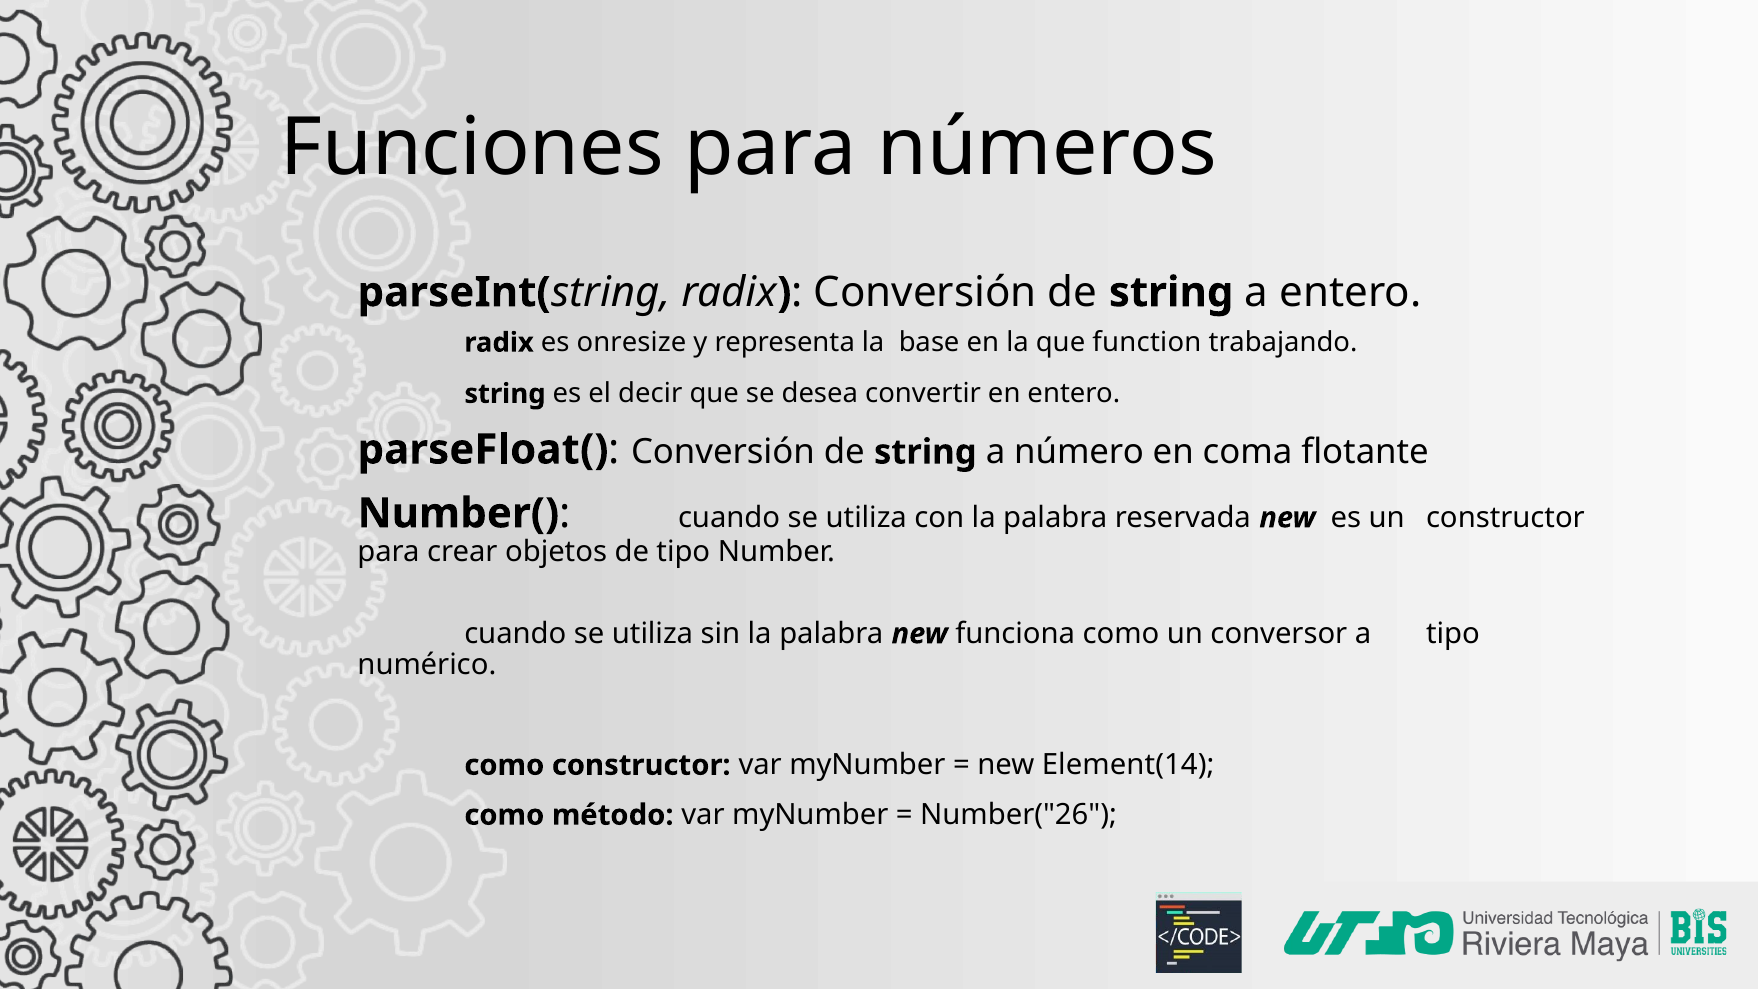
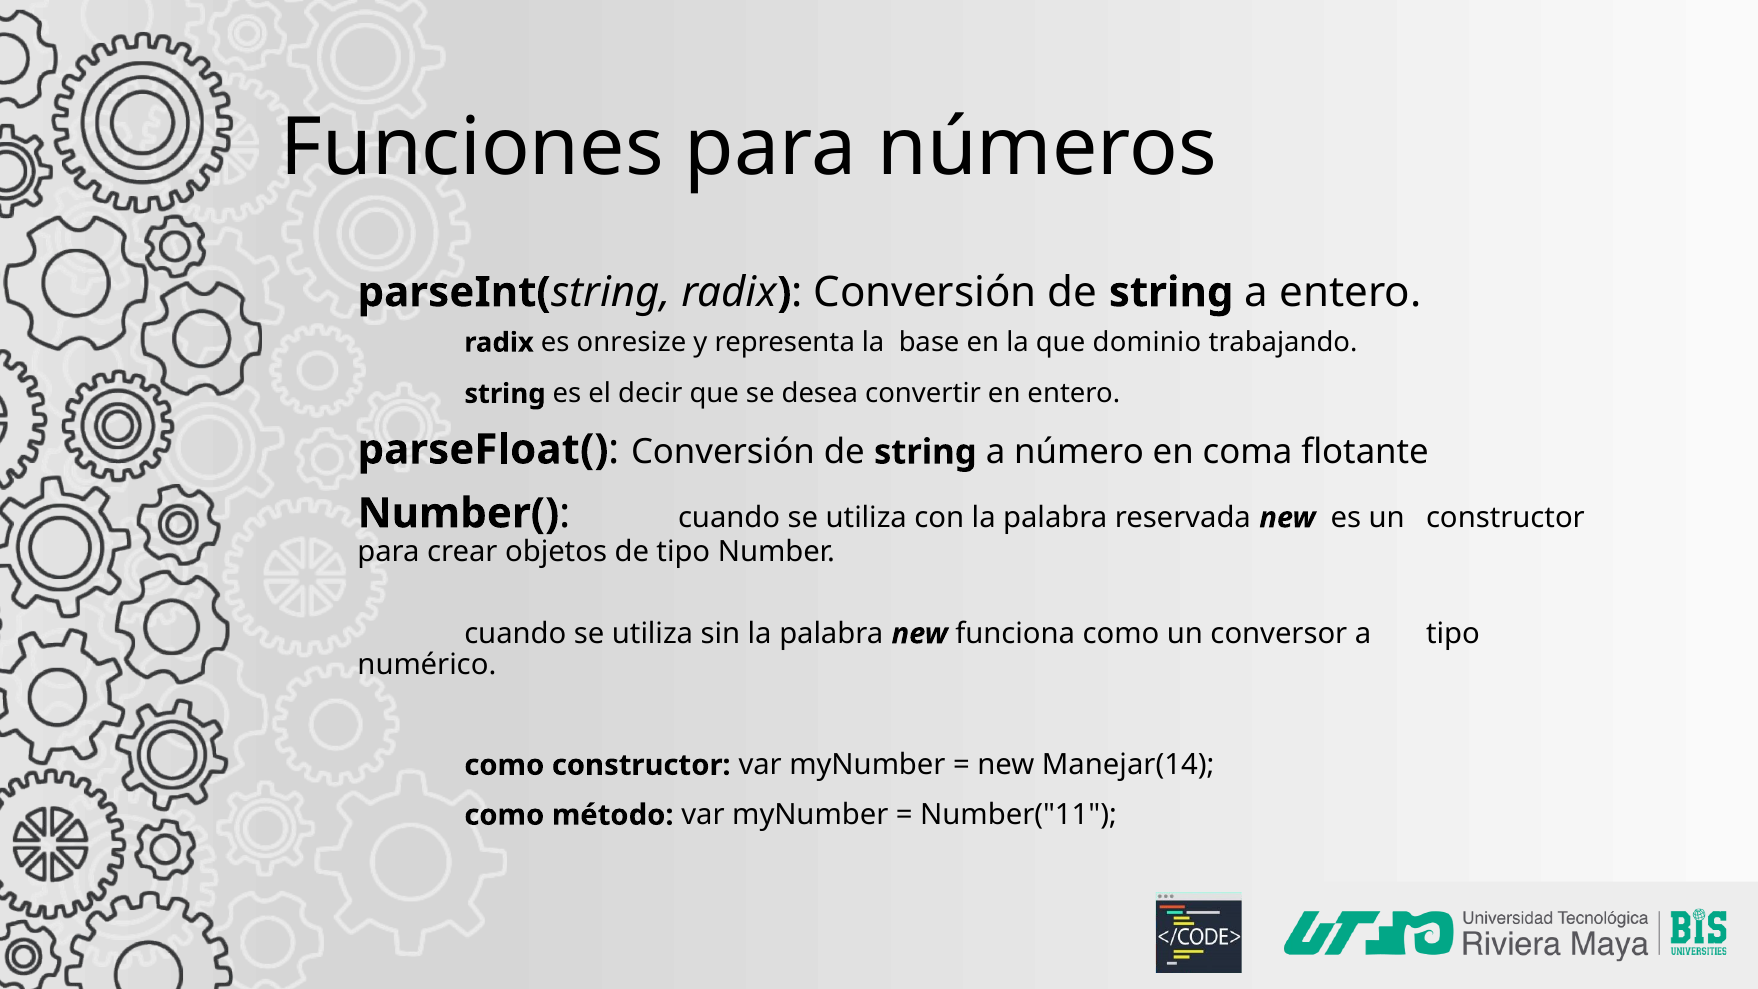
function: function -> dominio (1147, 343)
Element(14: Element(14 -> Manejar(14 (1128, 765)
Number("26: Number("26 -> Number("11 (1019, 815)
